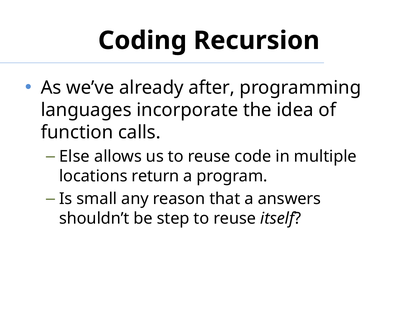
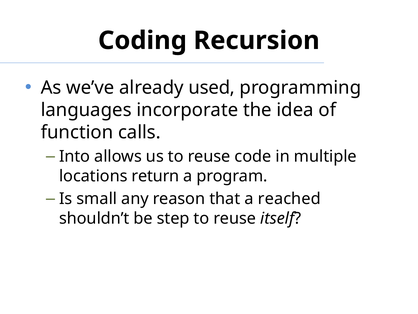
after: after -> used (212, 88)
Else: Else -> Into (75, 156)
answers: answers -> reached (289, 199)
